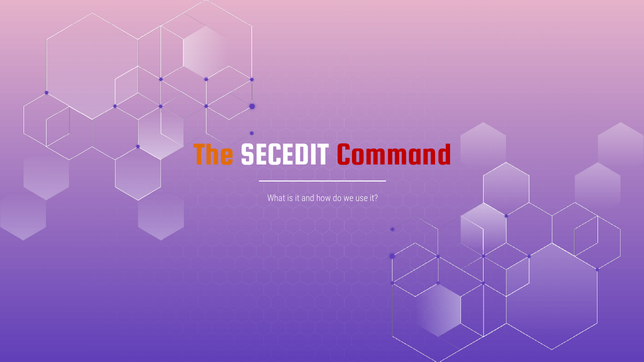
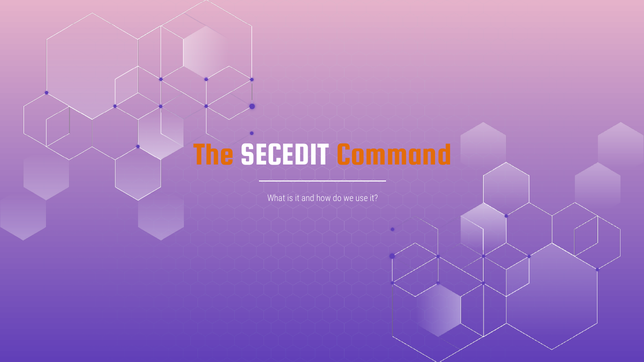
Command colour: red -> orange (394, 154)
